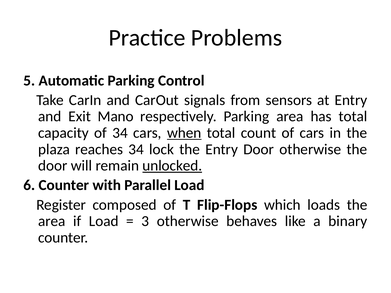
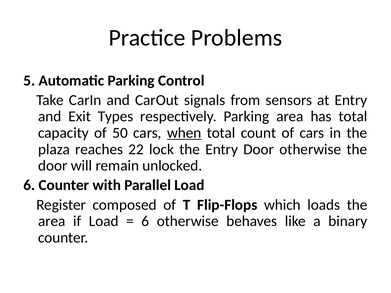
Mano: Mano -> Types (116, 117)
of 34: 34 -> 50 (120, 133)
reaches 34: 34 -> 22 (136, 149)
unlocked underline: present -> none (172, 166)
3: 3 -> 6 (145, 221)
